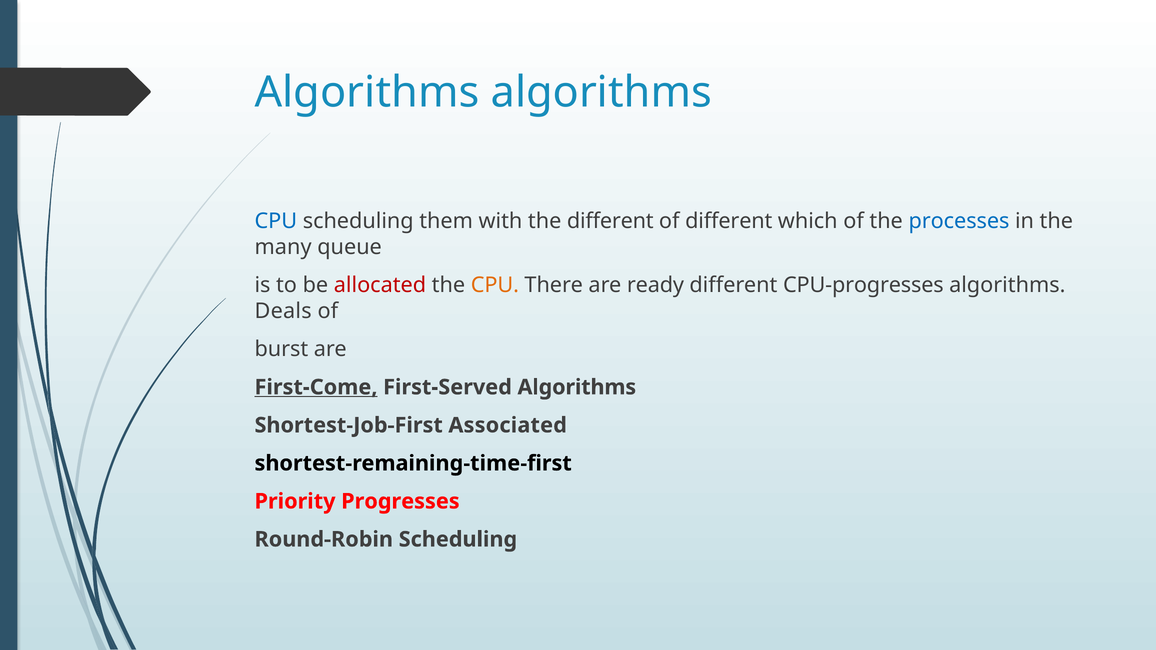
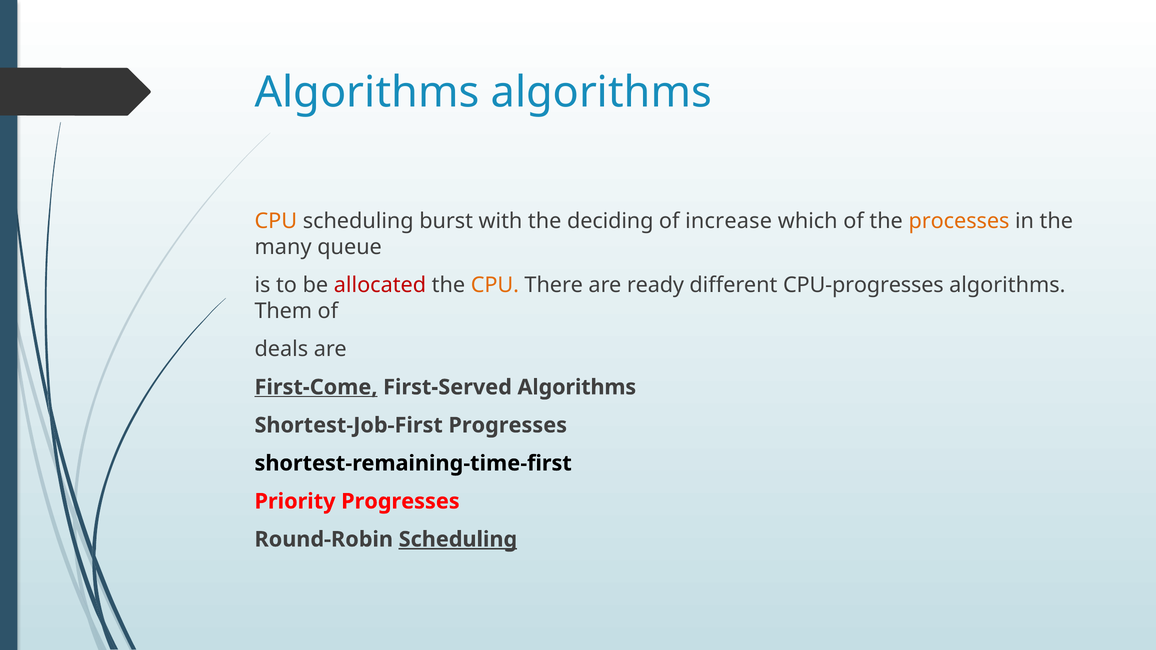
CPU colour: blue -> orange (276, 221)
them: them -> burst (446, 221)
the different: different -> deciding (610, 221)
of different: different -> increase (729, 221)
processes colour: blue -> orange (959, 221)
Deals: Deals -> Them (283, 311)
burst: burst -> deals (281, 349)
Shortest-Job-First Associated: Associated -> Progresses (508, 425)
Scheduling underline: none -> present (458, 540)
